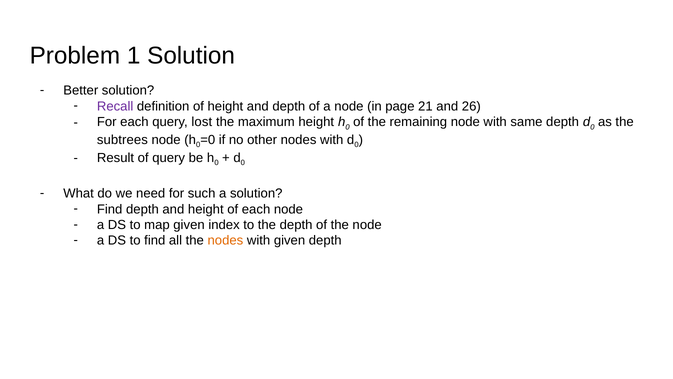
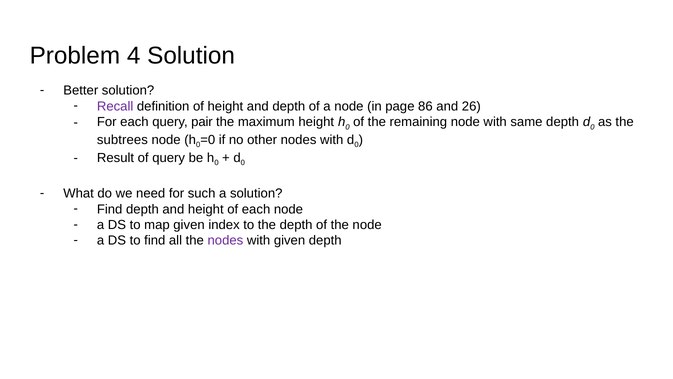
1: 1 -> 4 (134, 56)
21: 21 -> 86 (425, 106)
lost: lost -> pair (202, 122)
nodes colour: orange -> purple (225, 240)
